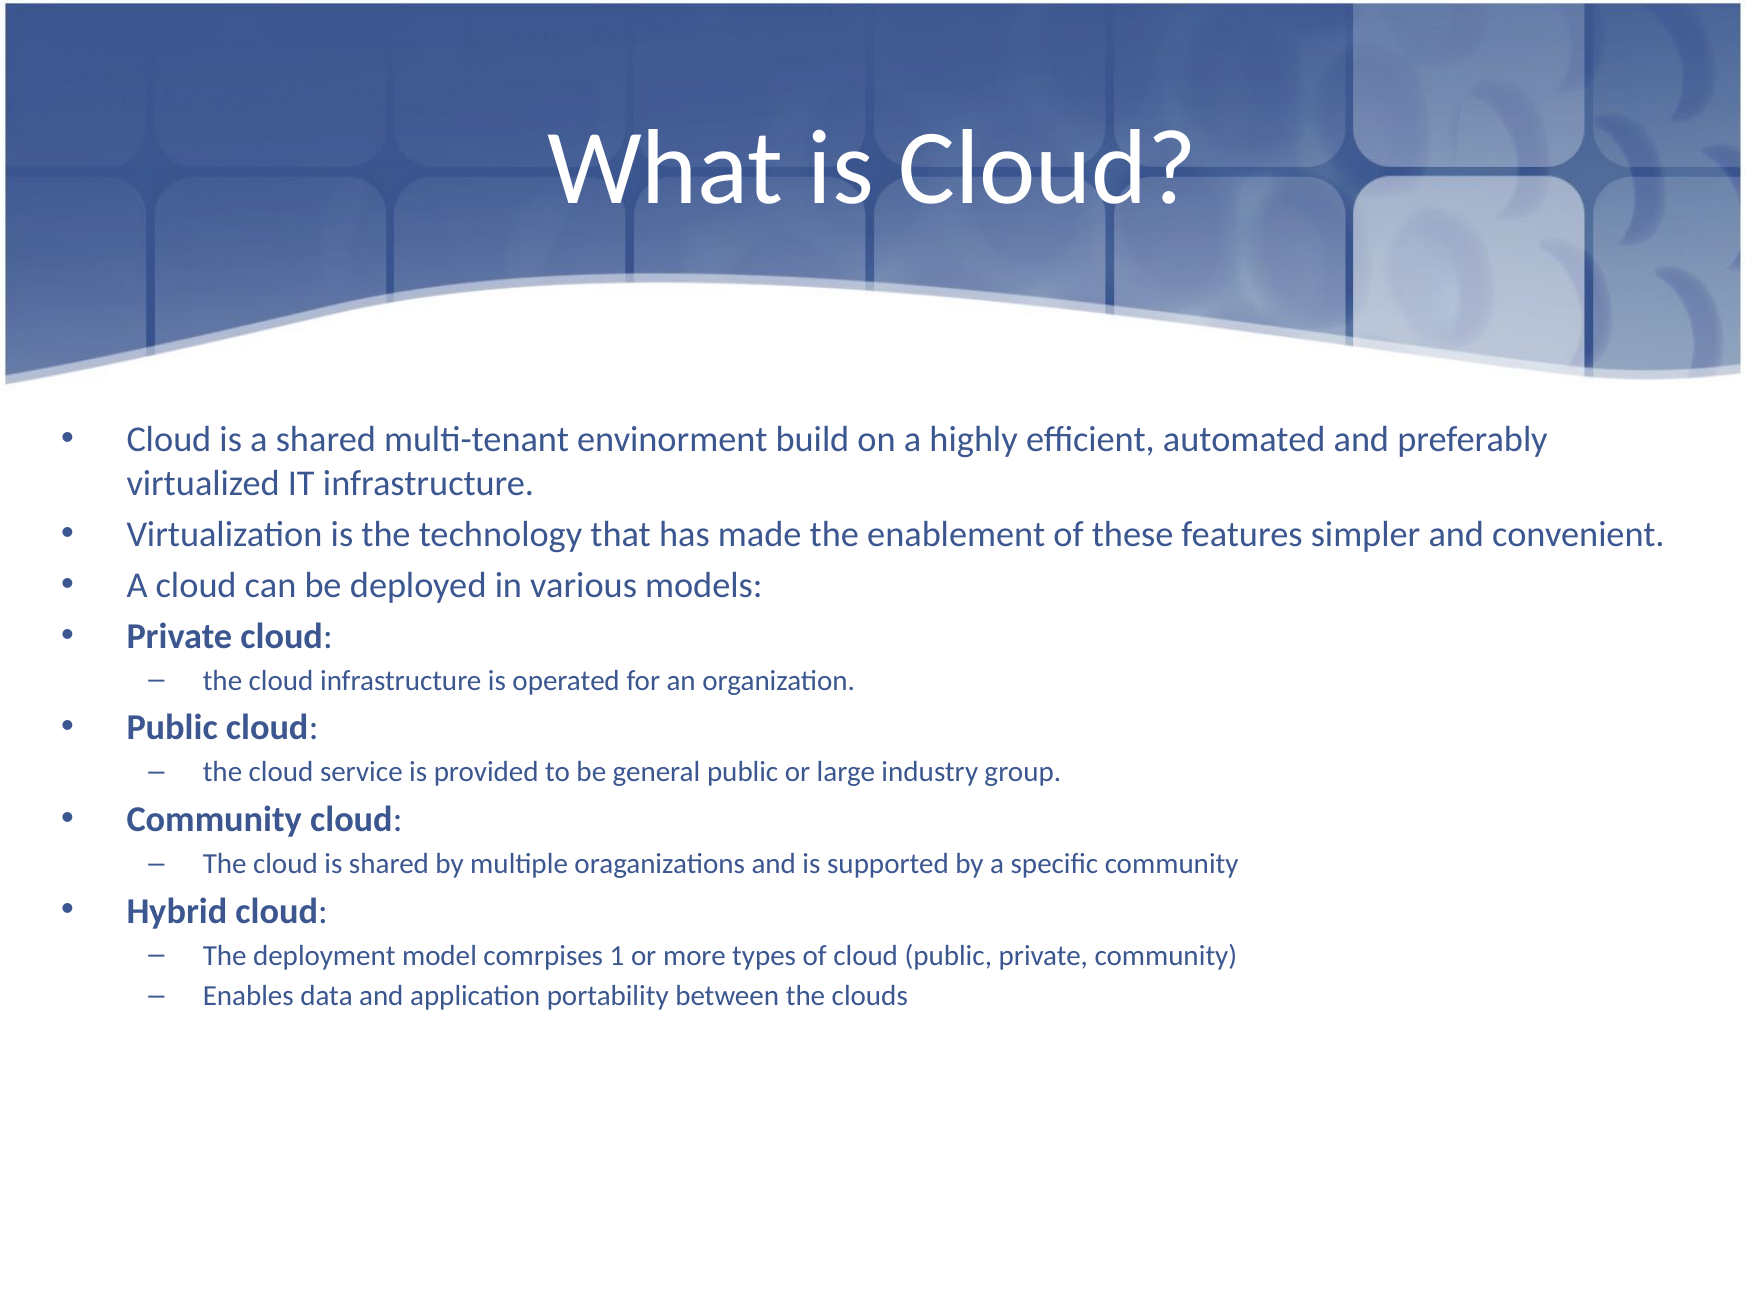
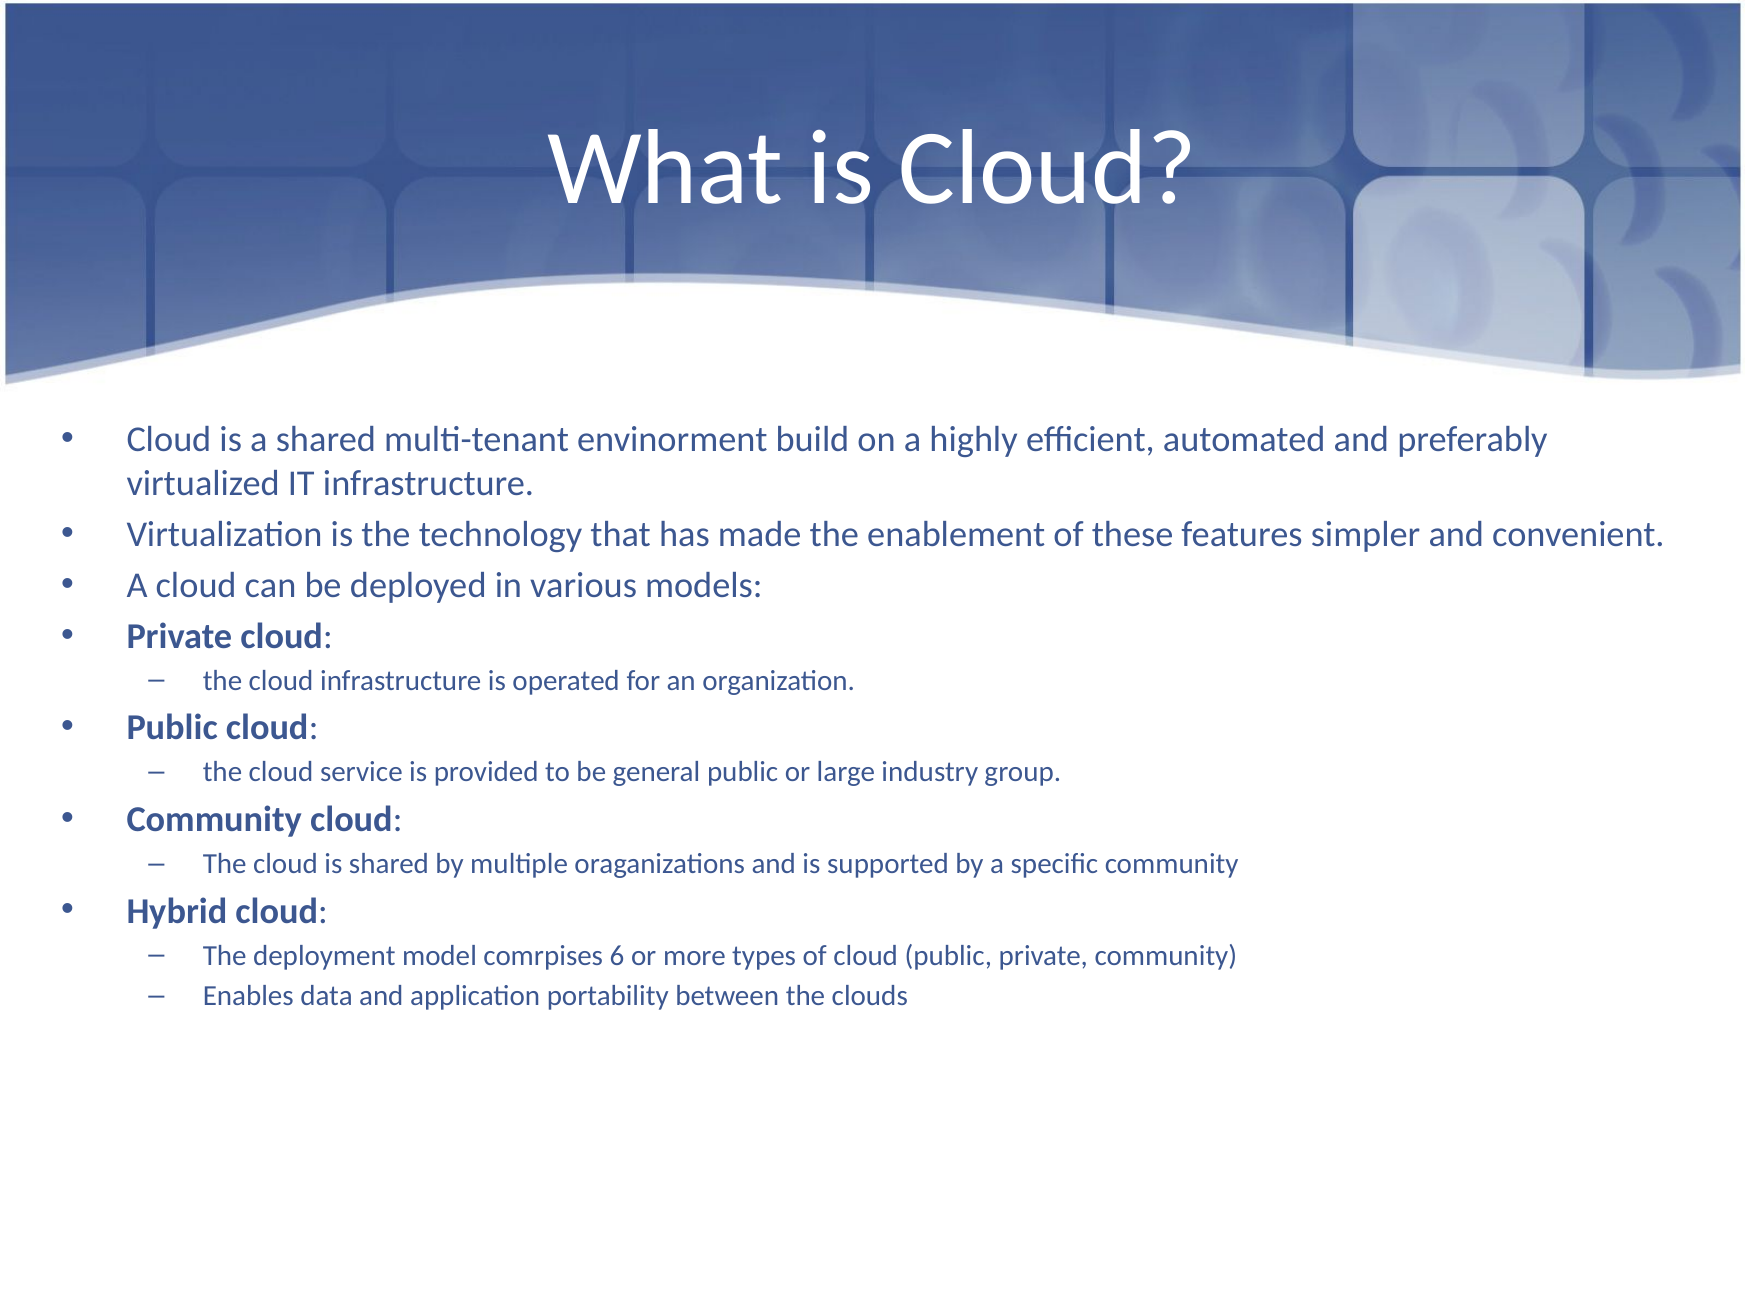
1: 1 -> 6 (617, 956)
